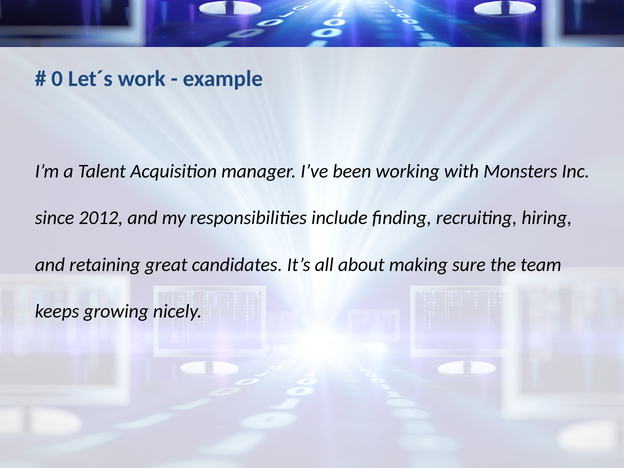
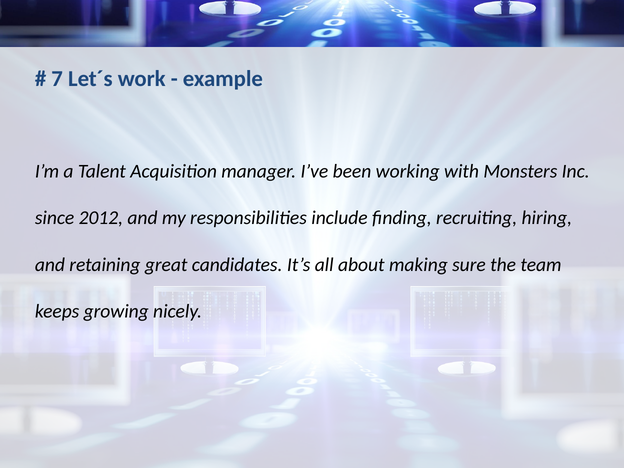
0: 0 -> 7 (57, 79)
